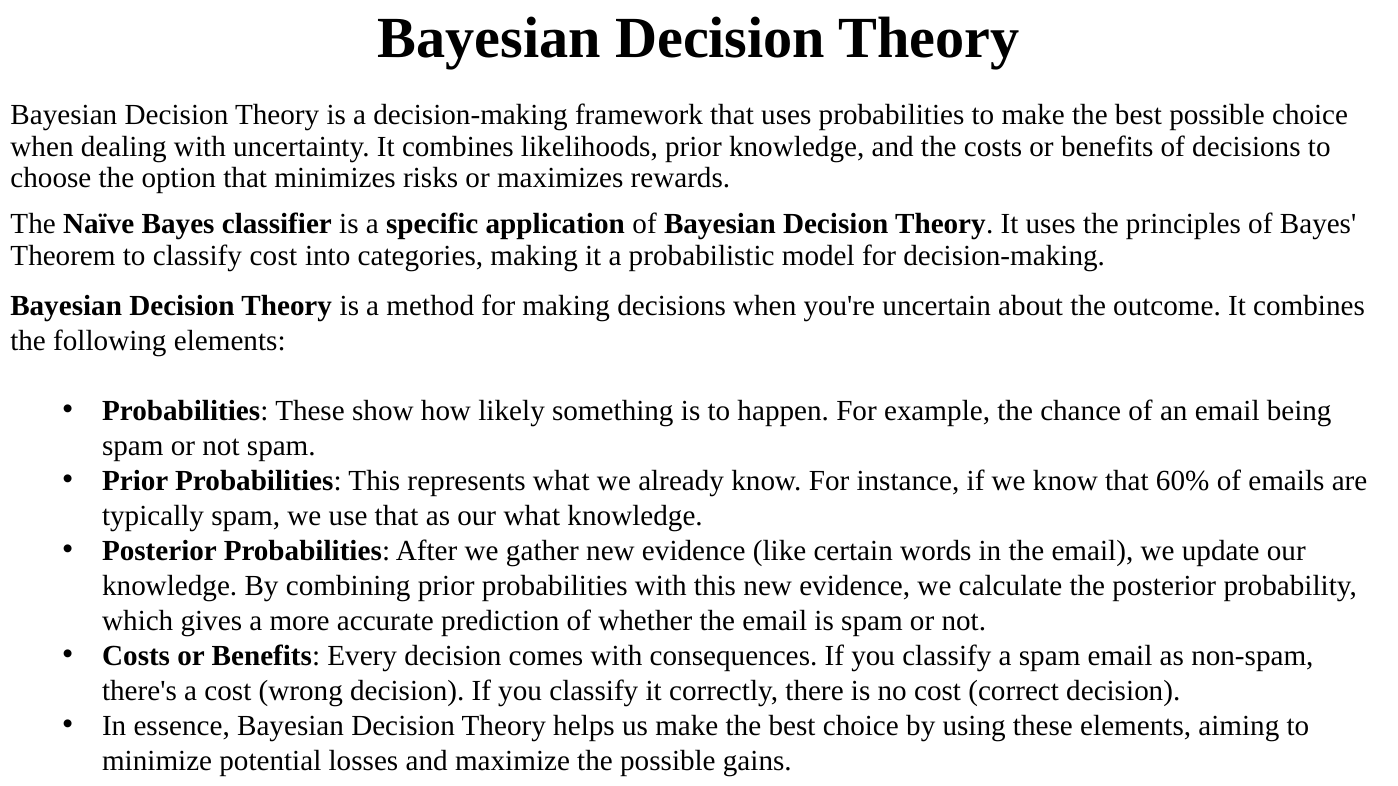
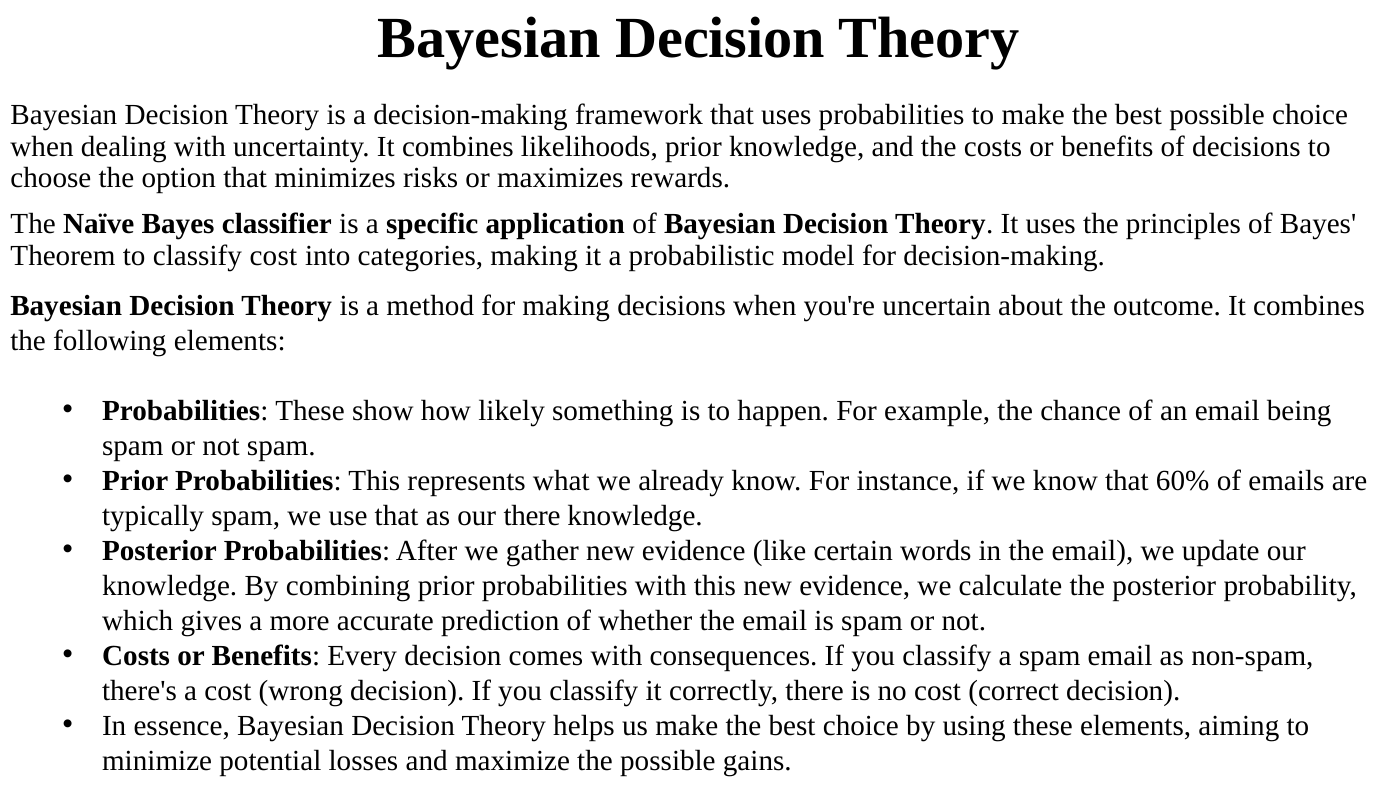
our what: what -> there (532, 516)
